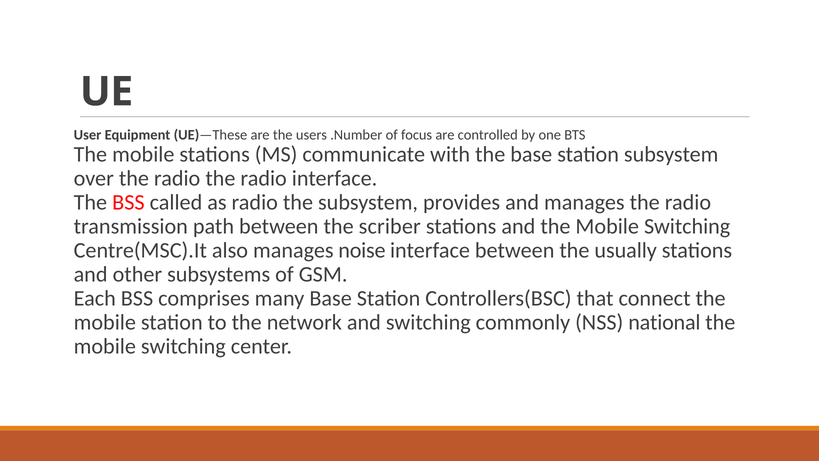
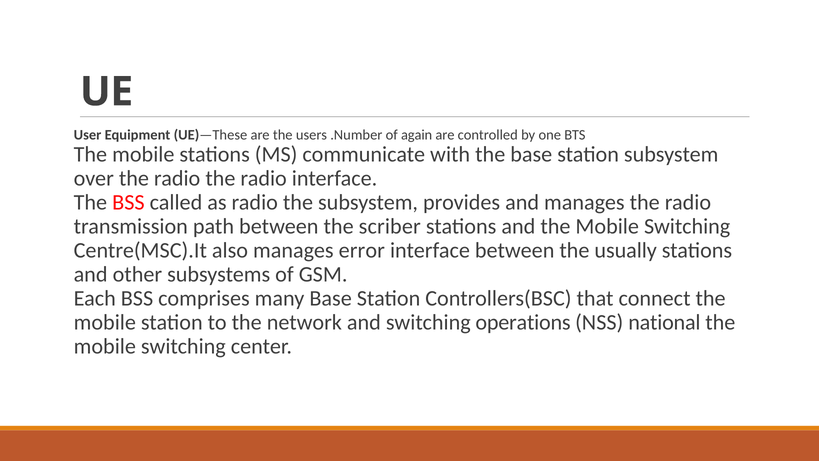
focus: focus -> again (417, 135)
noise: noise -> error (362, 250)
commonly: commonly -> operations (523, 322)
